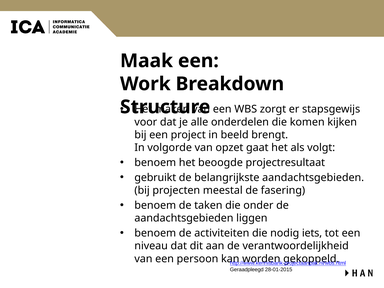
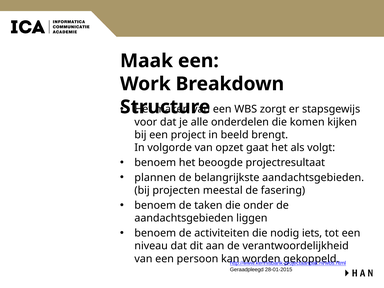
gebruikt: gebruikt -> plannen (155, 178)
